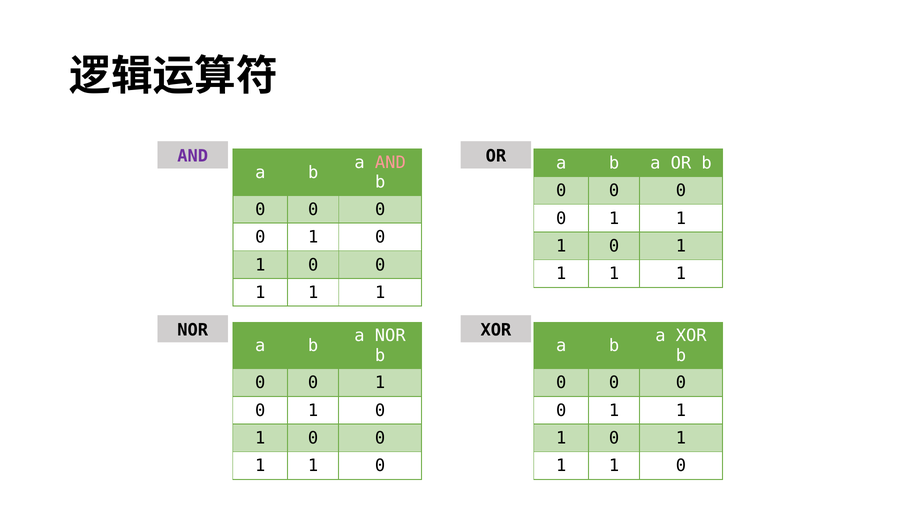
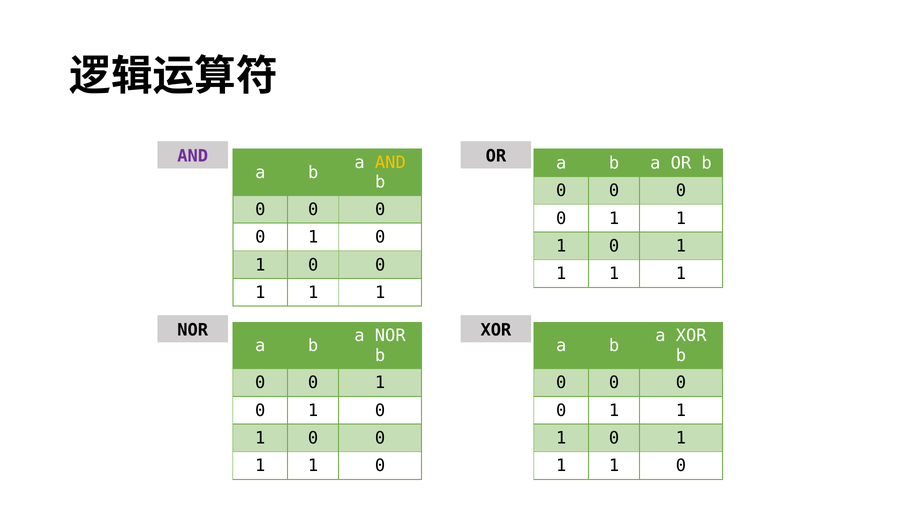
AND colour: pink -> yellow (390, 162)
